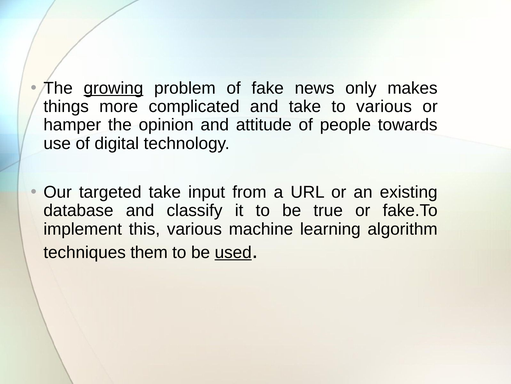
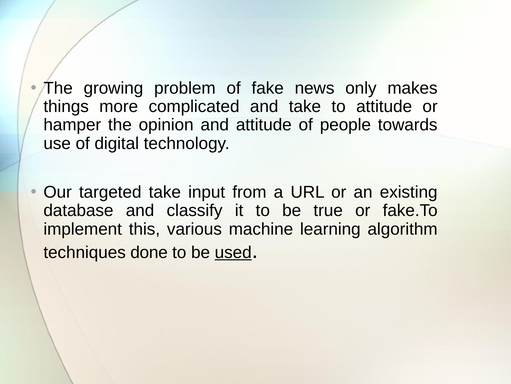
growing underline: present -> none (113, 88)
to various: various -> attitude (384, 106)
them: them -> done (149, 252)
